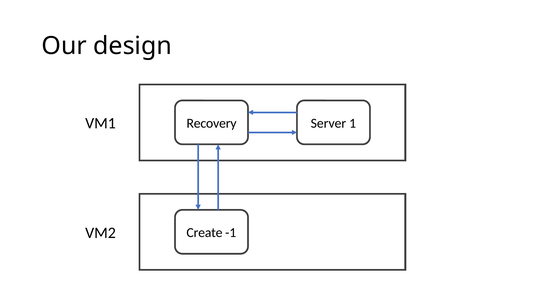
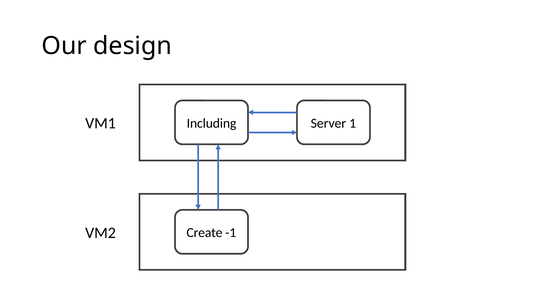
Recovery: Recovery -> Including (212, 123)
